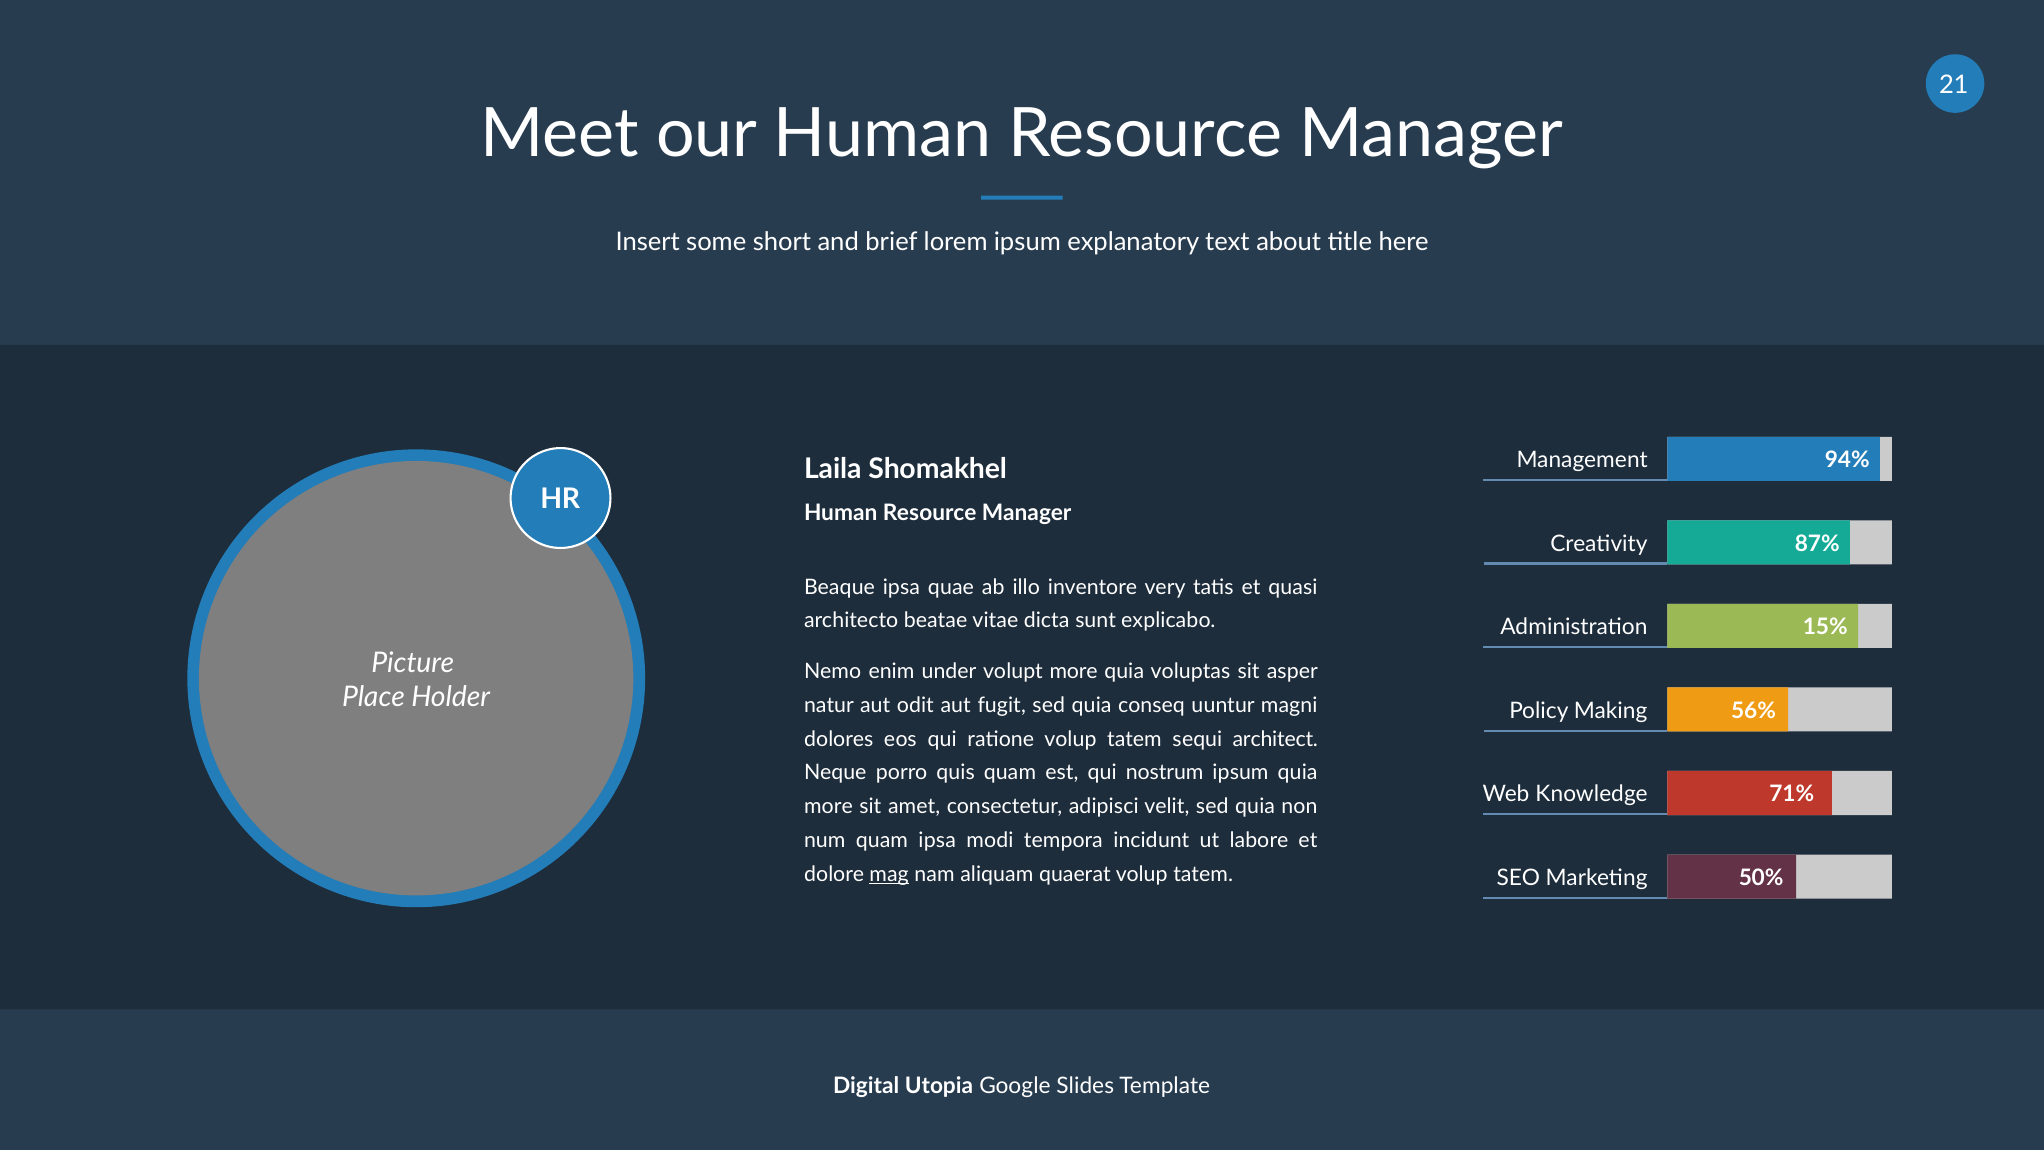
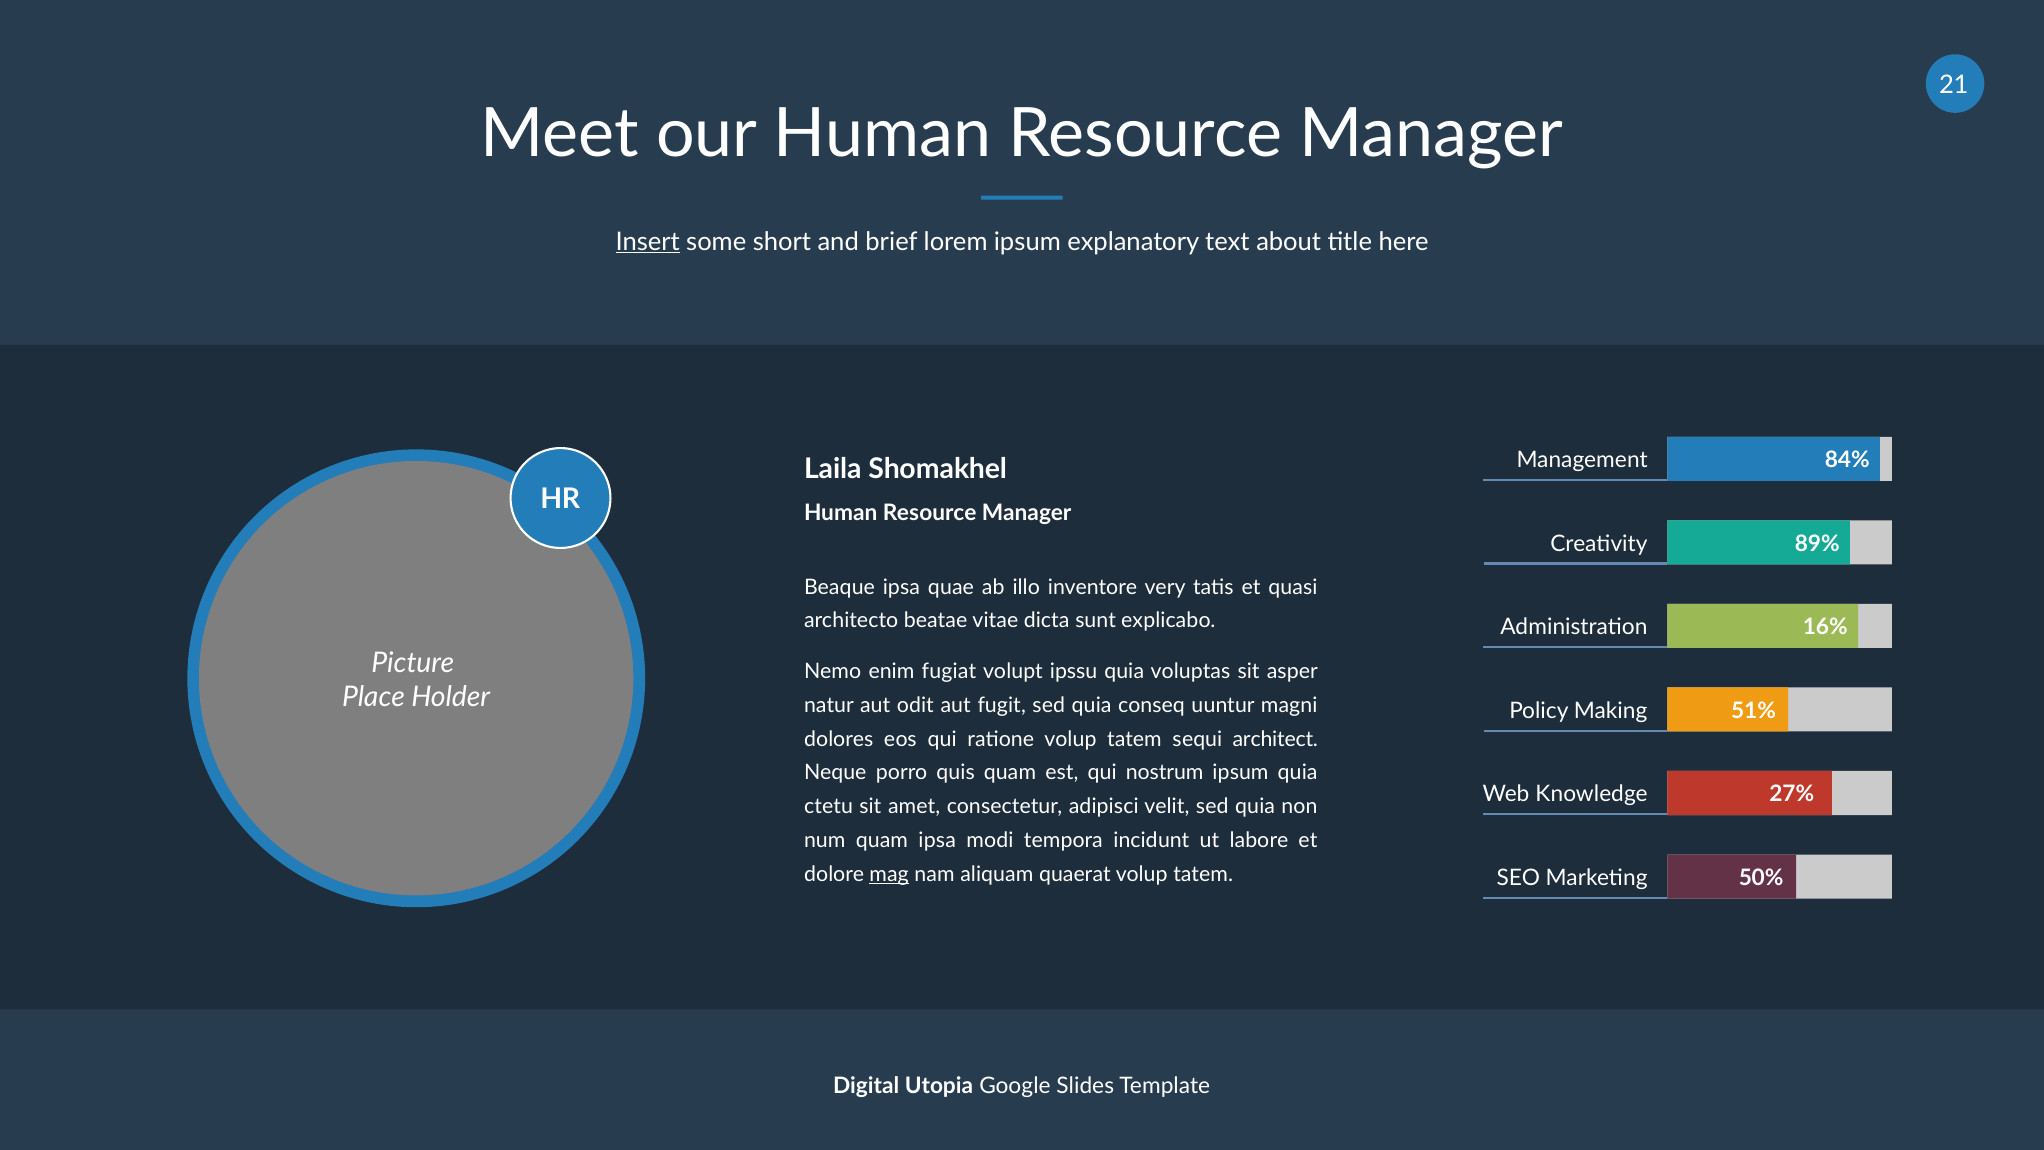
Insert underline: none -> present (648, 242)
94%: 94% -> 84% (1847, 460)
87%: 87% -> 89% (1817, 544)
15%: 15% -> 16% (1825, 627)
under: under -> fugiat (949, 672)
volupt more: more -> ipssu (1074, 672)
56%: 56% -> 51% (1754, 711)
71%: 71% -> 27% (1792, 794)
more: more -> ctetu (829, 806)
